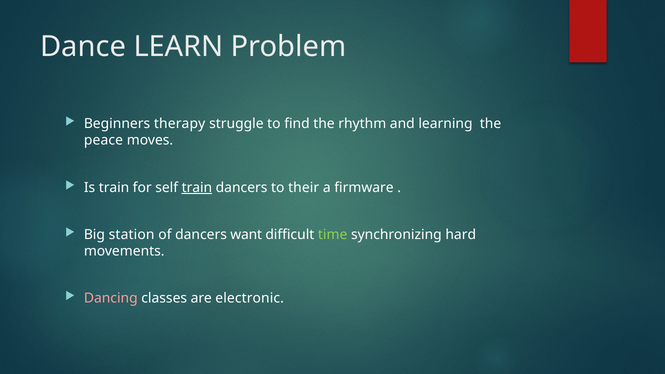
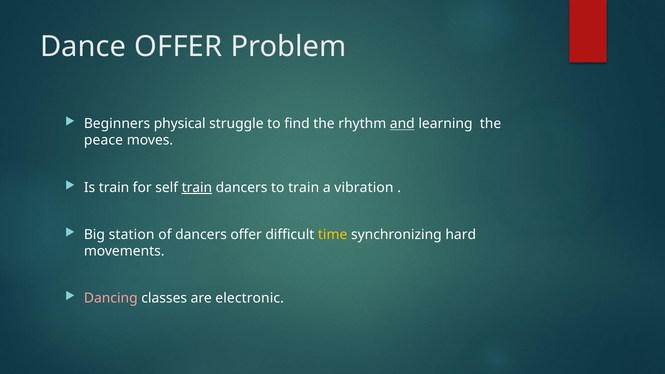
Dance LEARN: LEARN -> OFFER (178, 47)
therapy: therapy -> physical (180, 124)
and underline: none -> present (402, 124)
to their: their -> train (304, 188)
firmware: firmware -> vibration (364, 188)
dancers want: want -> offer (246, 235)
time colour: light green -> yellow (333, 235)
